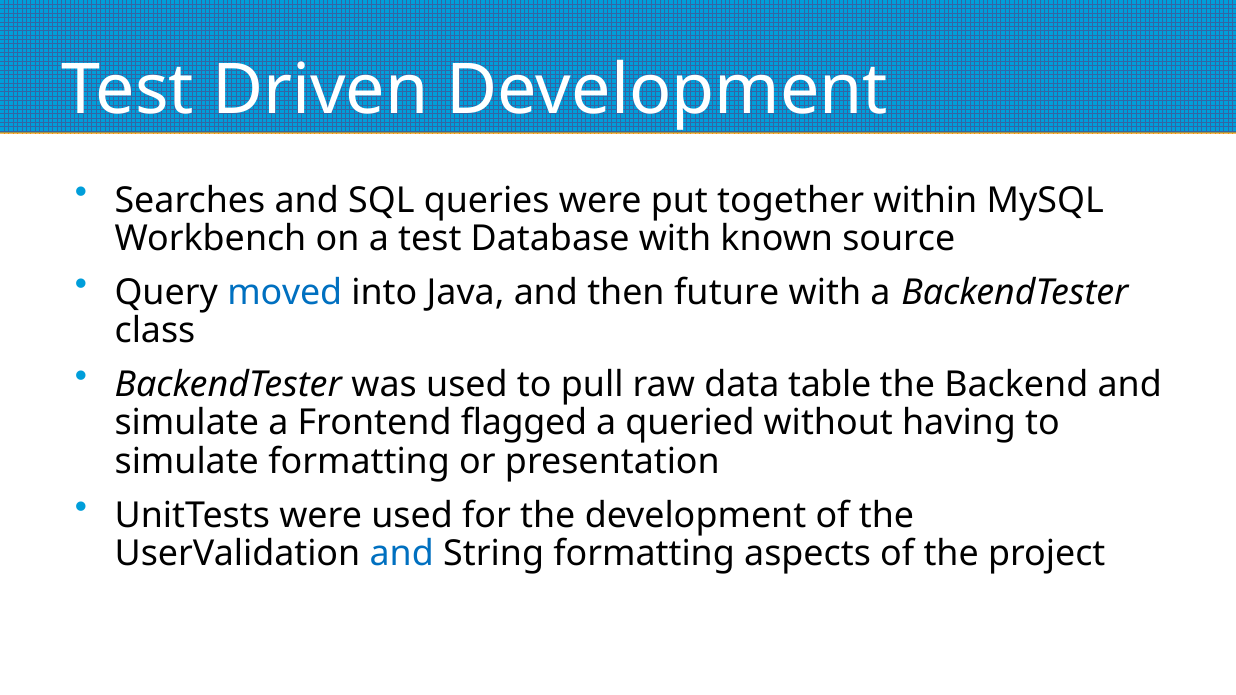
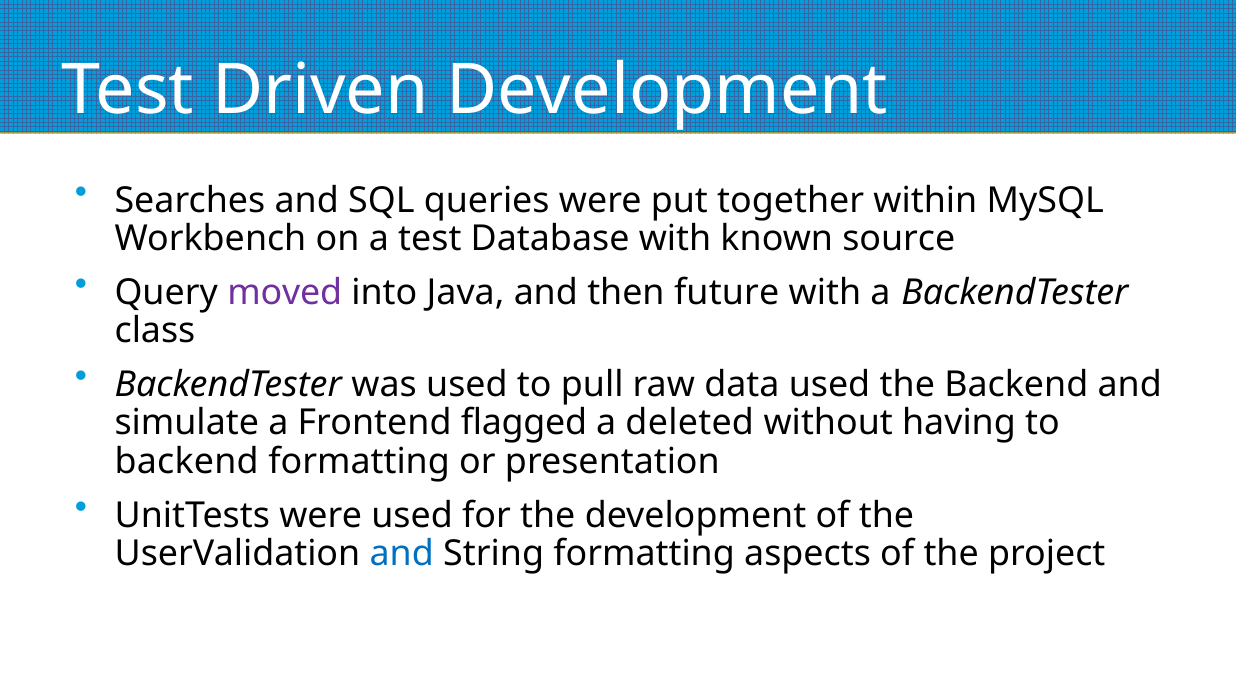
moved colour: blue -> purple (285, 293)
data table: table -> used (830, 385)
queried: queried -> deleted (690, 423)
simulate: simulate -> backend (187, 462)
